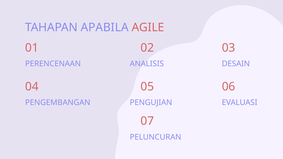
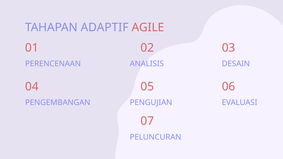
APABILA: APABILA -> ADAPTIF (105, 27)
